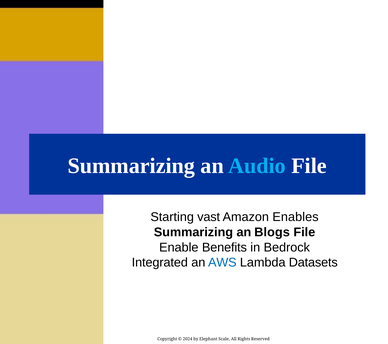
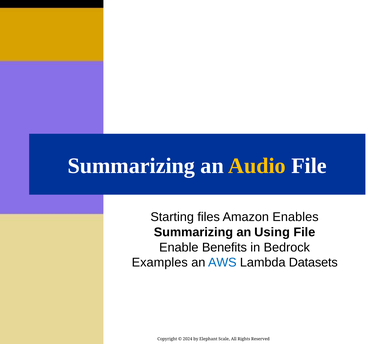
Audio colour: light blue -> yellow (257, 166)
vast: vast -> files (209, 217)
Blogs: Blogs -> Using (272, 232)
Integrated: Integrated -> Examples (160, 262)
